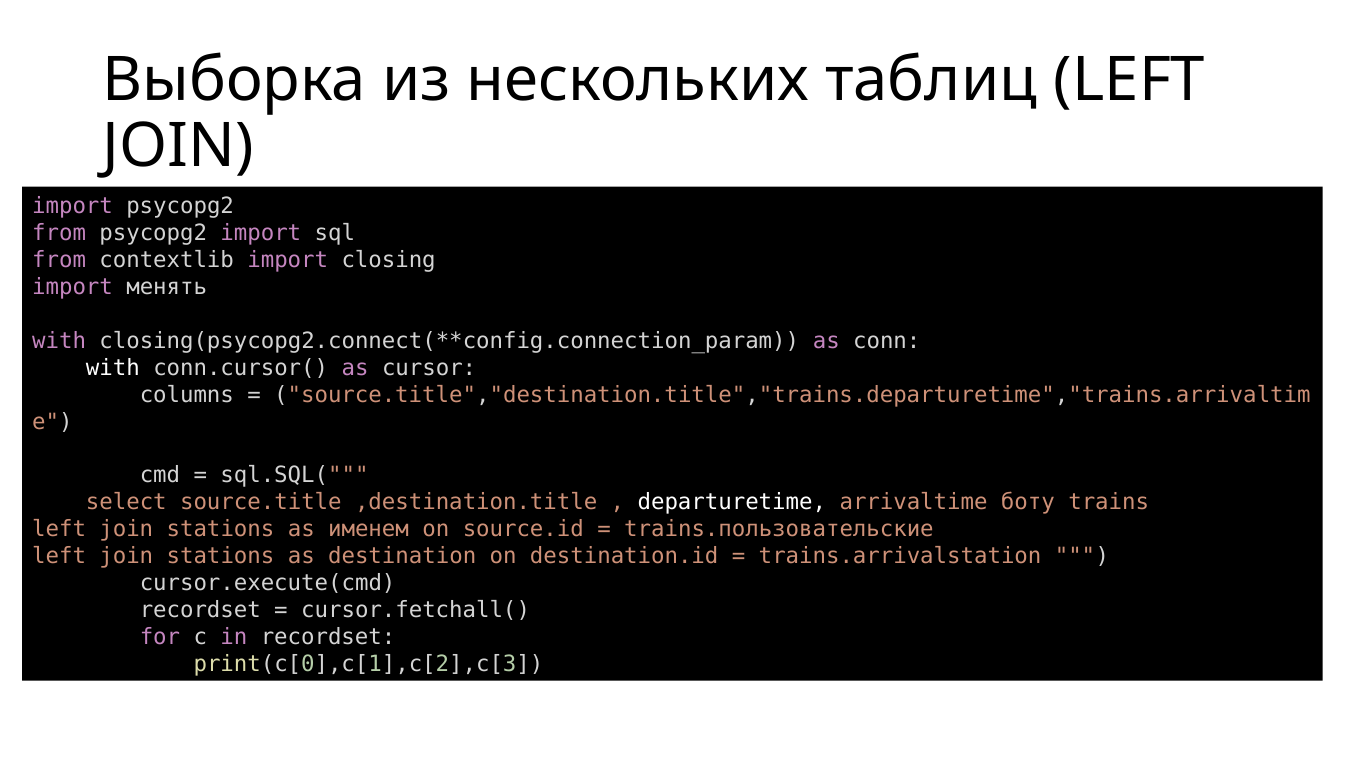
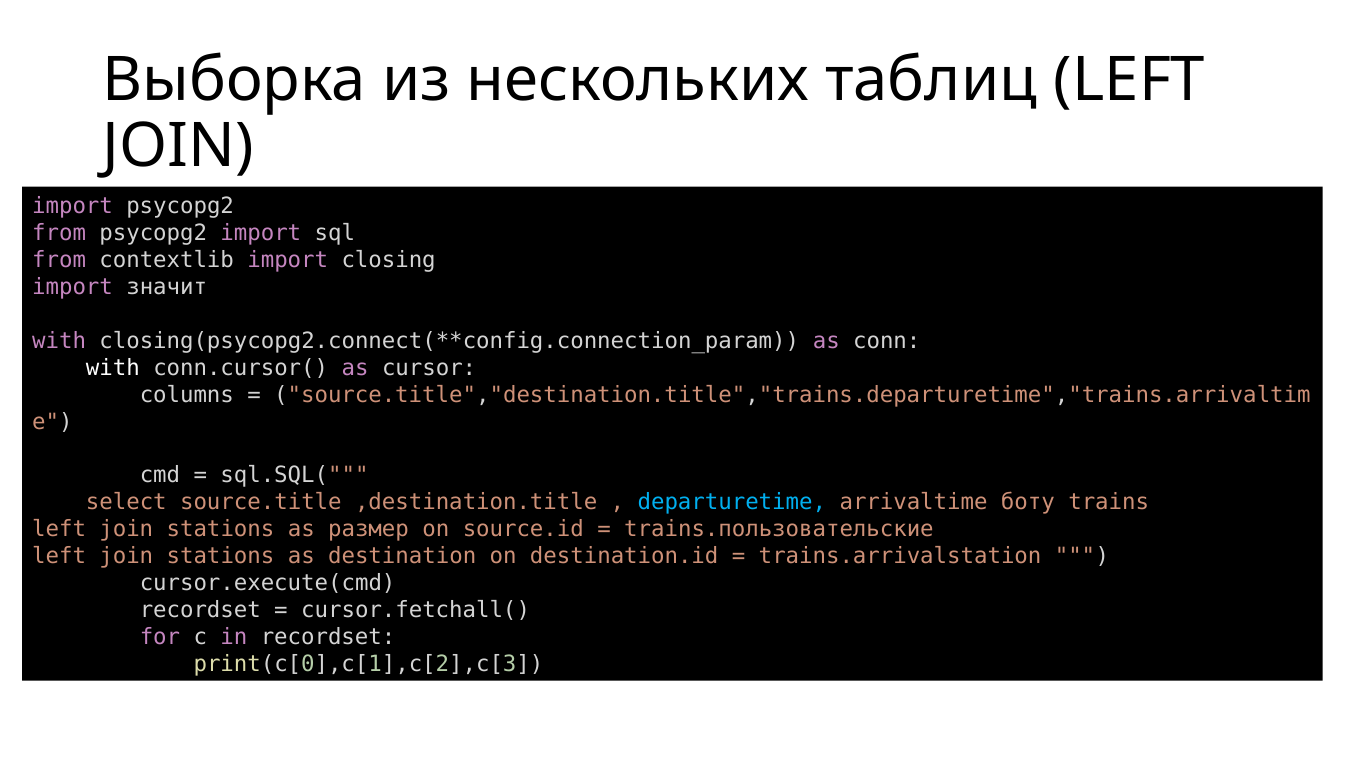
менять: менять -> значит (167, 287)
departuretime colour: white -> light blue (732, 502)
именем: именем -> размер (369, 529)
